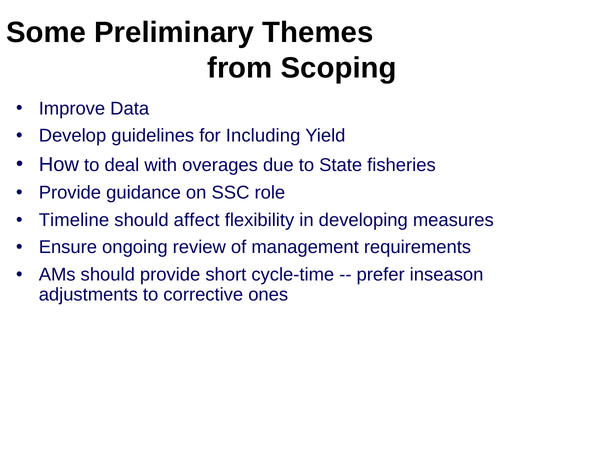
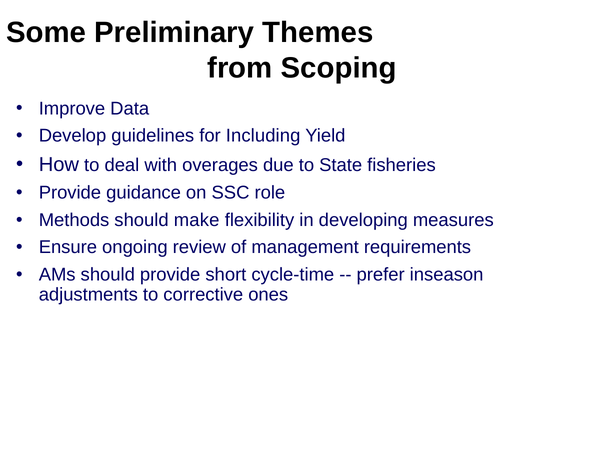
Timeline: Timeline -> Methods (74, 220)
affect: affect -> make (197, 220)
